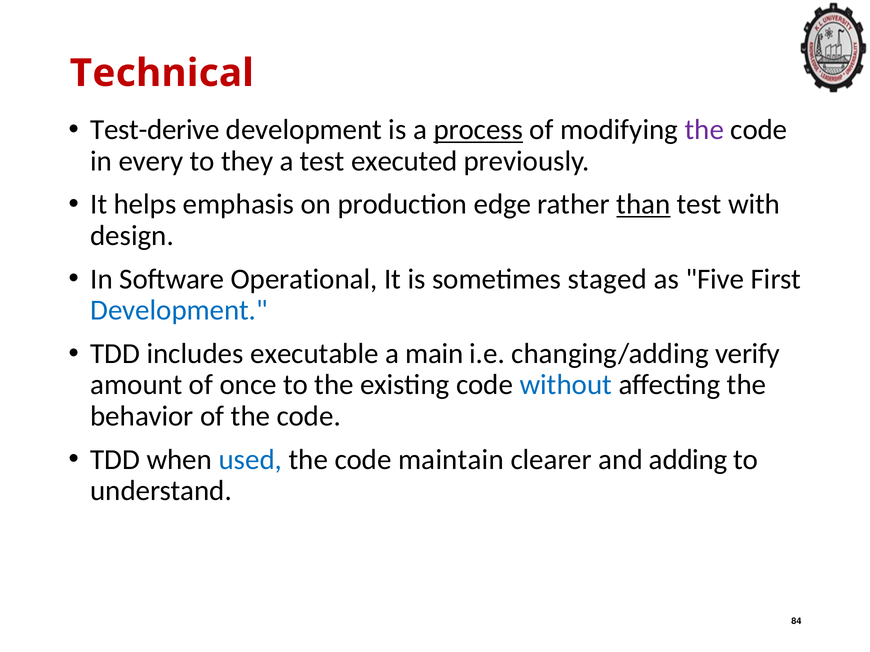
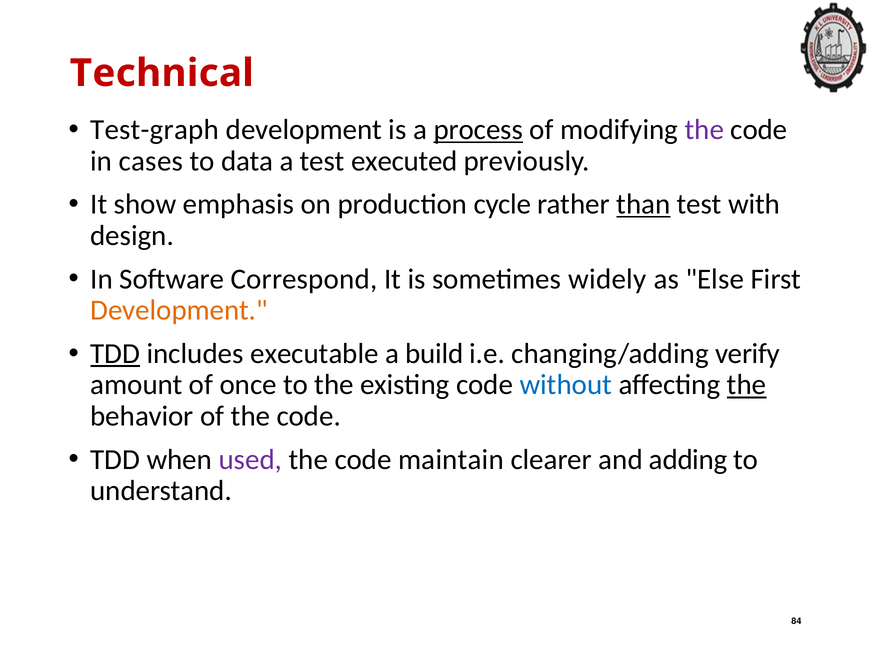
Test-derive: Test-derive -> Test-graph (155, 130)
every: every -> cases (151, 161)
they: they -> data (247, 161)
helps: helps -> show (145, 205)
edge: edge -> cycle (502, 205)
Operational: Operational -> Correspond (304, 279)
staged: staged -> widely (607, 279)
Five: Five -> Else (715, 279)
Development colour: blue -> orange (179, 311)
TDD underline: none -> present (115, 354)
main: main -> build (434, 354)
the underline: none -> present (747, 385)
used colour: blue -> purple (250, 460)
